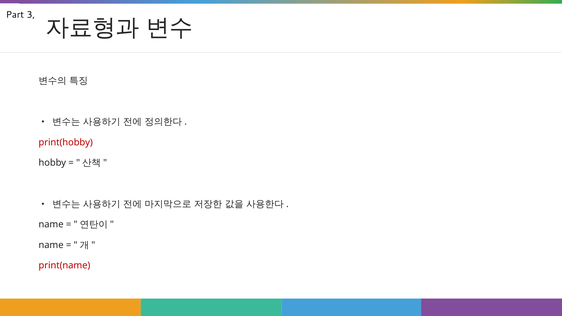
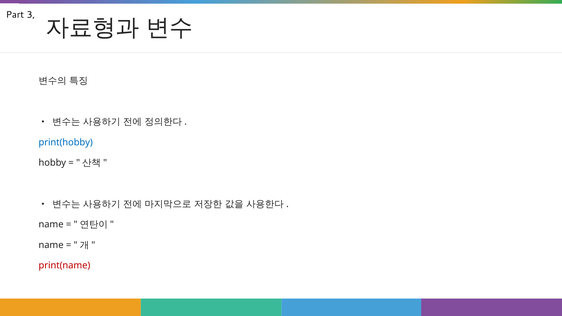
print(hobby colour: red -> blue (66, 142)
